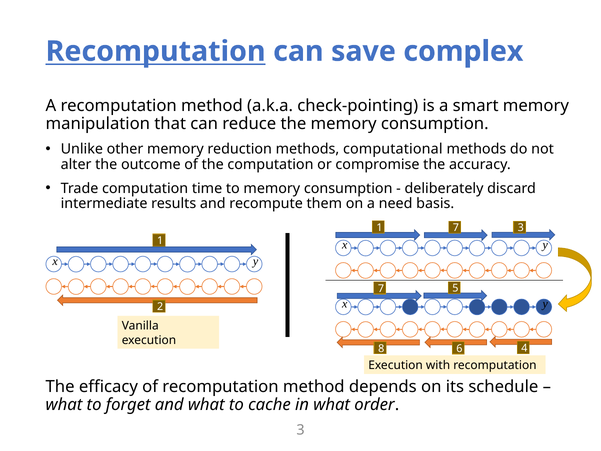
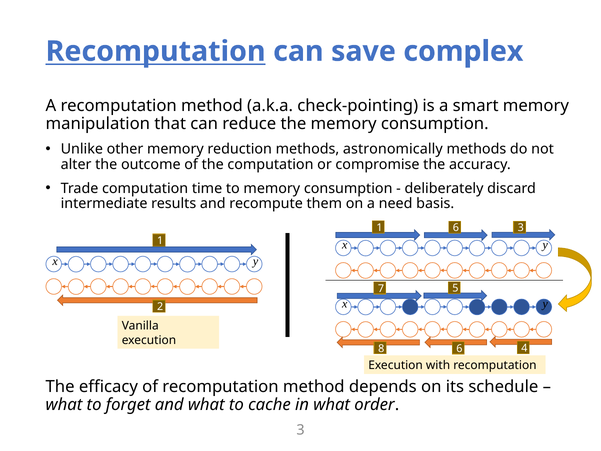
computational: computational -> astronomically (393, 149)
1 7: 7 -> 6 (456, 228)
